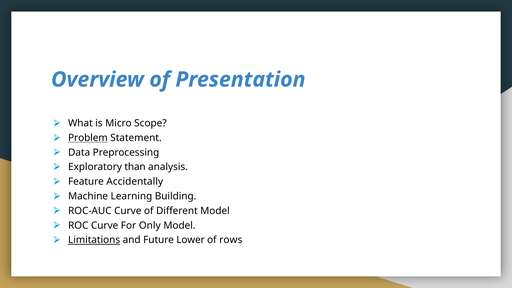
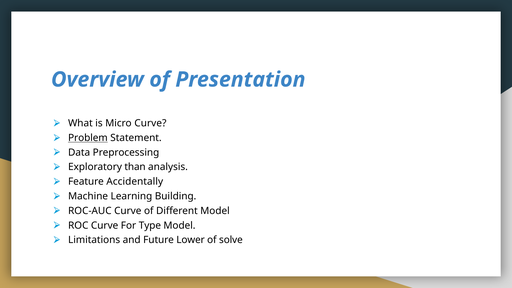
Micro Scope: Scope -> Curve (150, 123)
Only: Only -> Type (150, 225)
Limitations underline: present -> none (94, 240)
rows: rows -> solve (231, 240)
